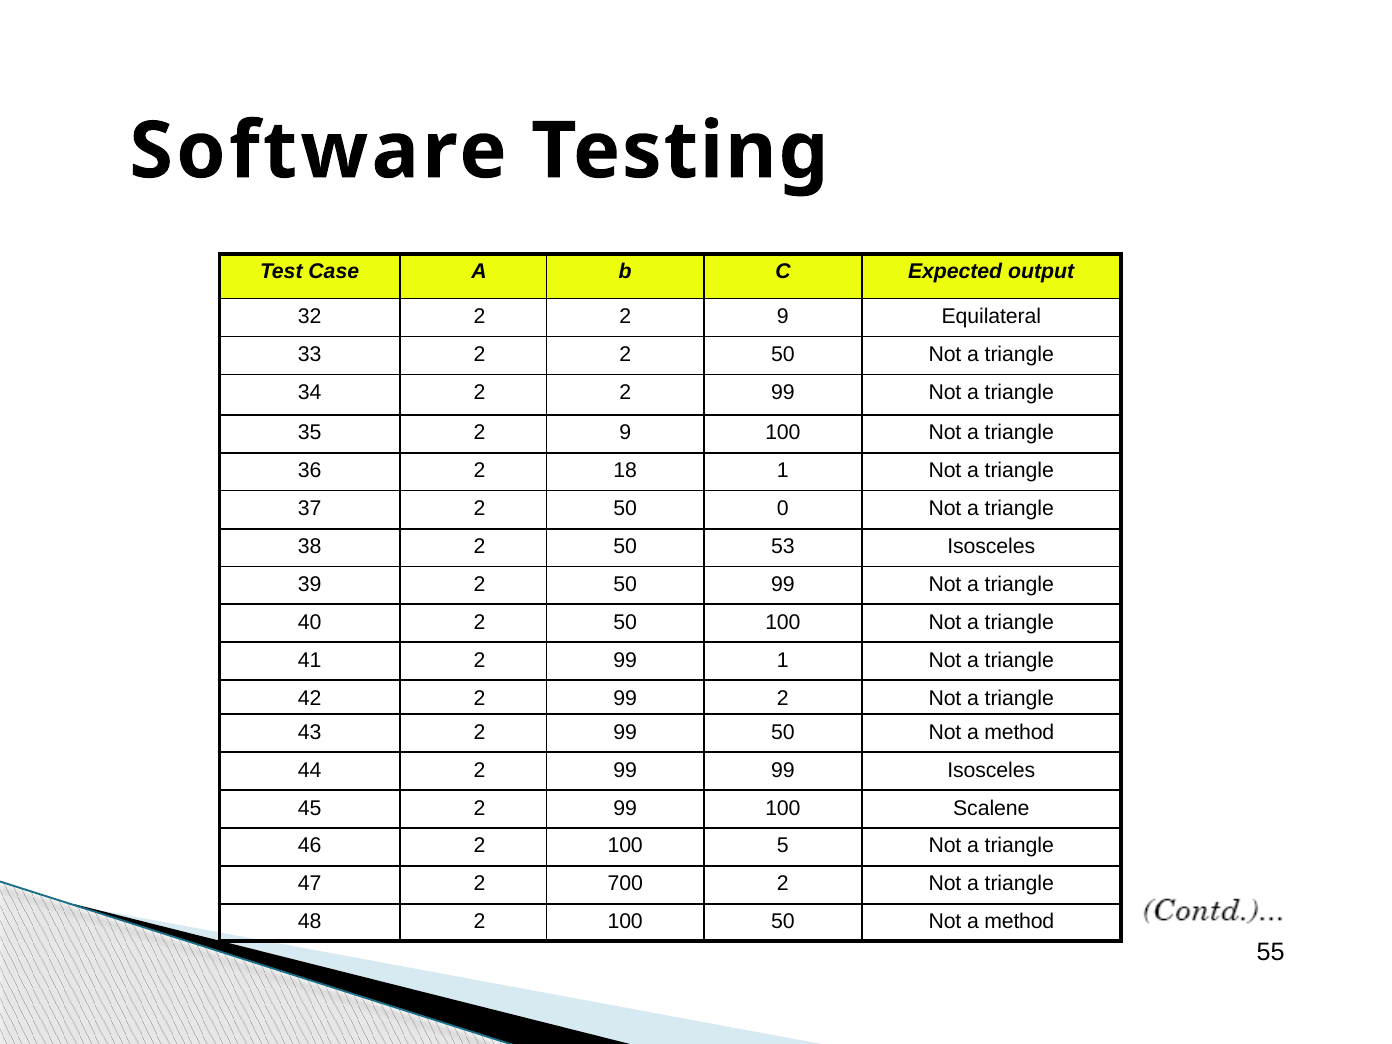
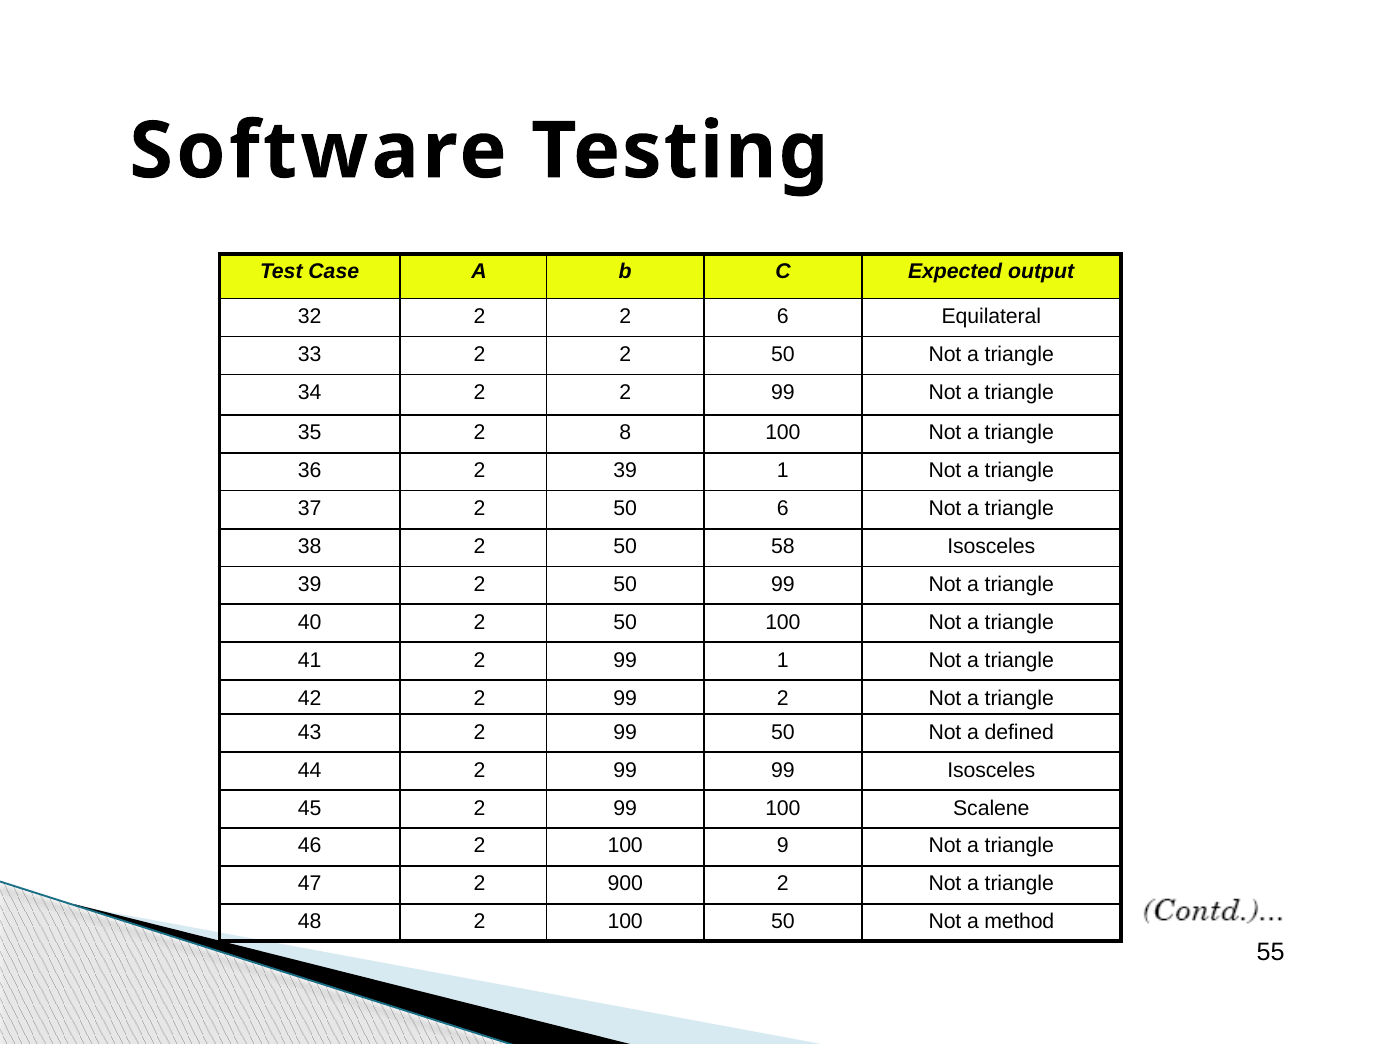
2 2 9: 9 -> 6 (783, 316)
35 2 9: 9 -> 8 (625, 433)
2 18: 18 -> 39 (625, 471)
50 0: 0 -> 6 (783, 509)
53: 53 -> 58 (783, 547)
method: method -> defined (1019, 732)
5: 5 -> 9 (783, 846)
700: 700 -> 900 (625, 884)
